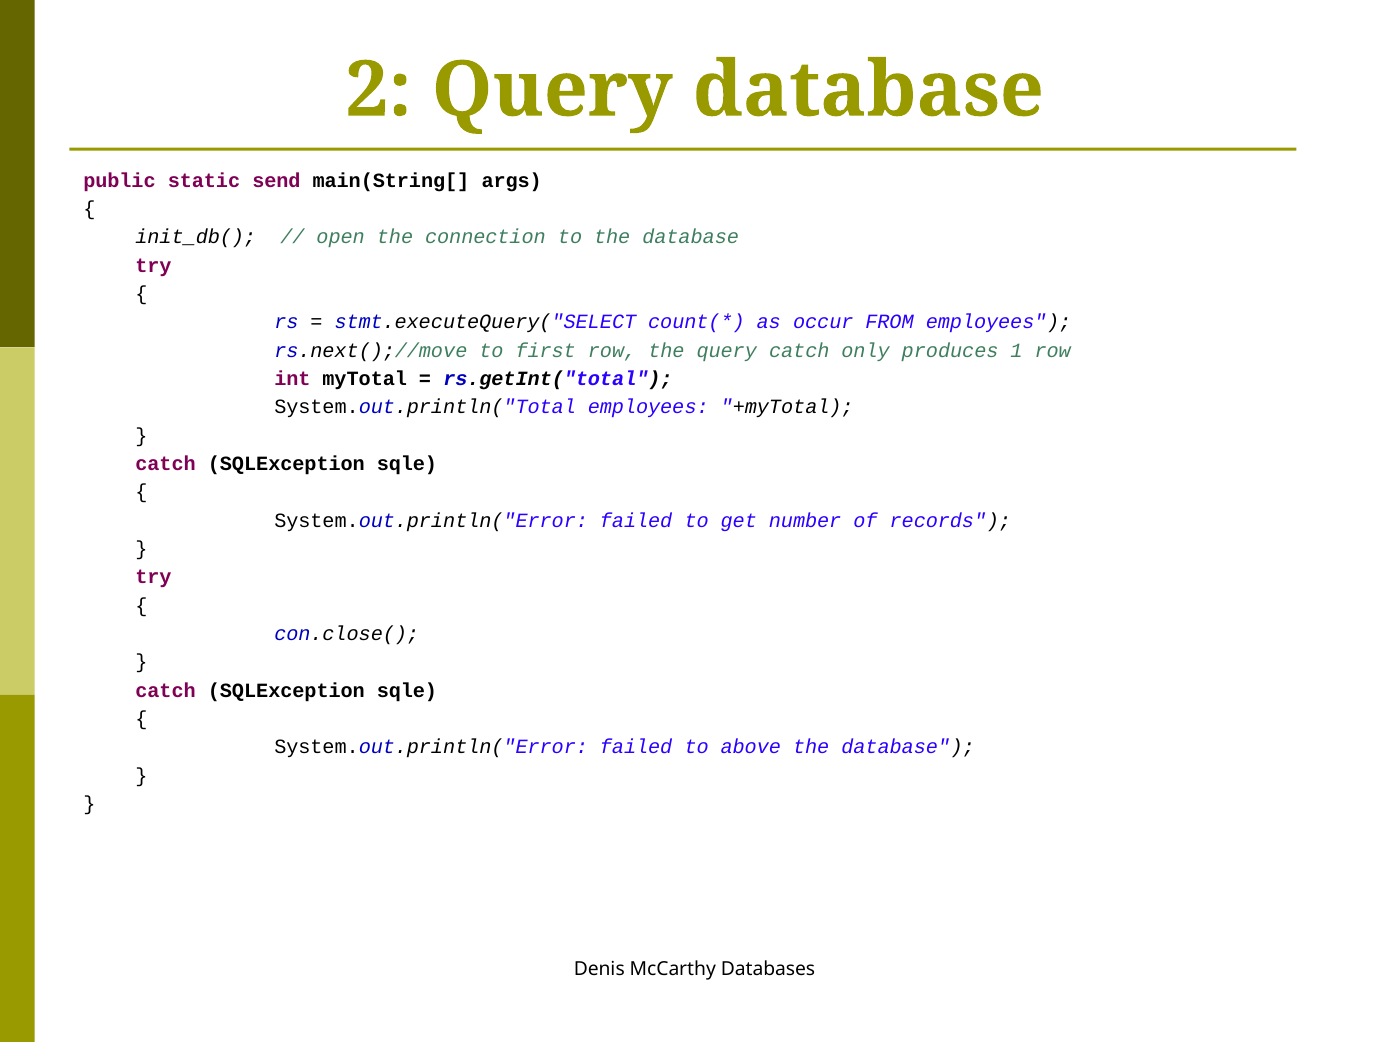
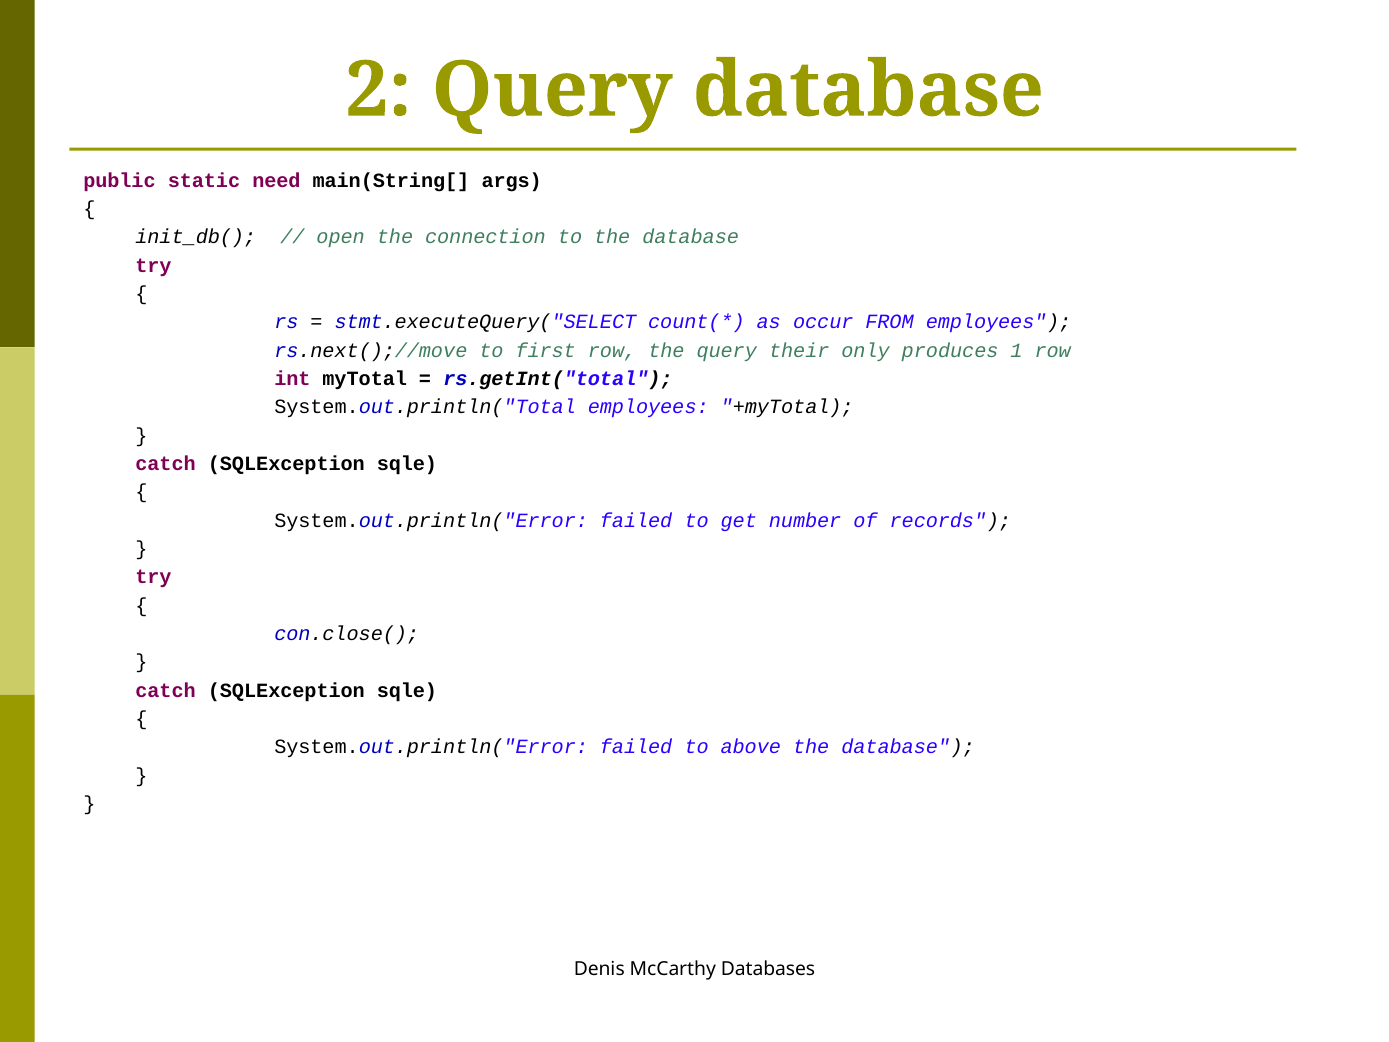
send: send -> need (276, 180)
query catch: catch -> their (799, 350)
